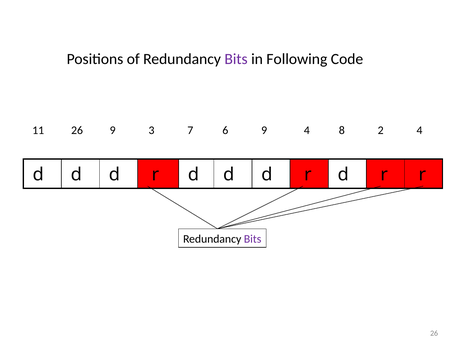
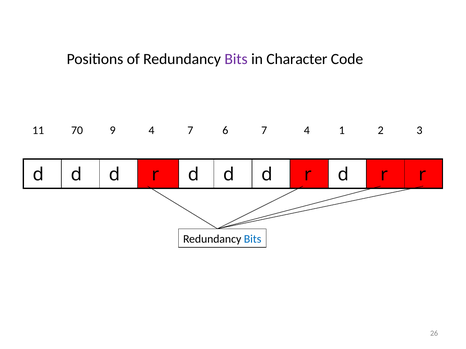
Following: Following -> Character (297, 59)
11 26: 26 -> 70 (77, 130)
9 3: 3 -> 4 (152, 130)
6 9: 9 -> 7 (264, 130)
8: 8 -> 1 (342, 130)
2 4: 4 -> 3 (419, 130)
Bits colour: purple -> blue (253, 239)
